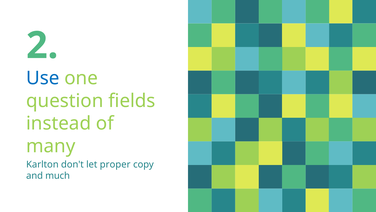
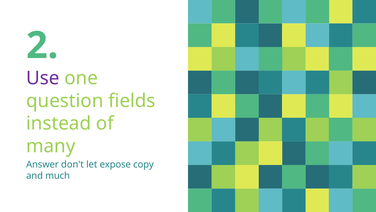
Use colour: blue -> purple (43, 78)
Karlton: Karlton -> Answer (42, 164)
proper: proper -> expose (115, 164)
